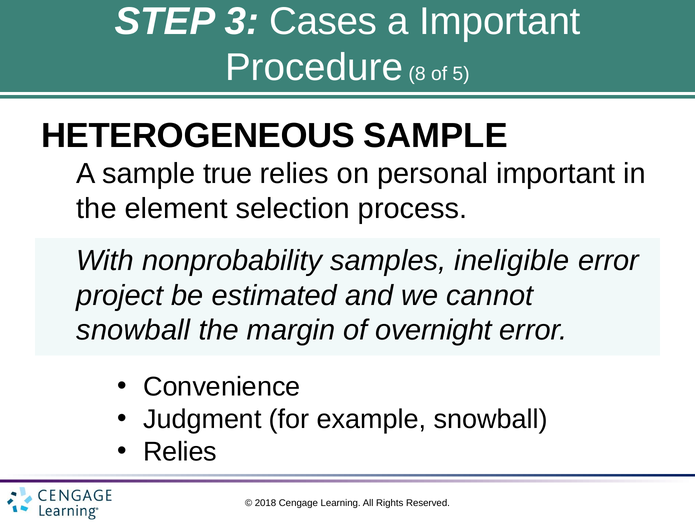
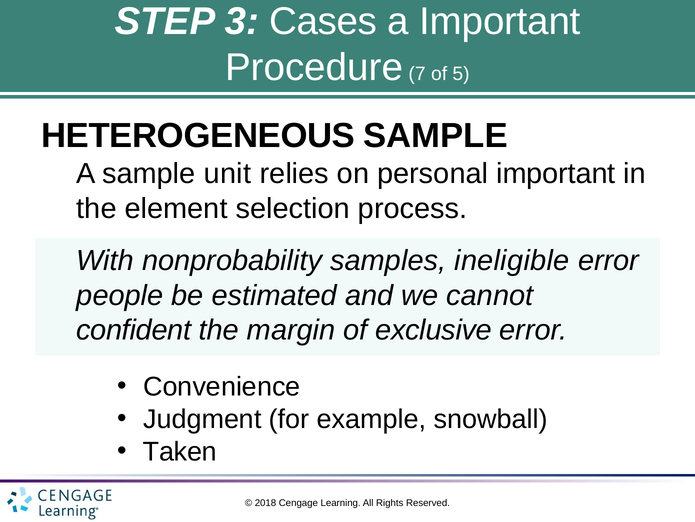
8: 8 -> 7 (417, 74)
true: true -> unit (227, 173)
project: project -> people (120, 295)
snowball: snowball -> confident (134, 330)
overnight: overnight -> exclusive (434, 330)
Relies: Relies -> Taken (180, 451)
